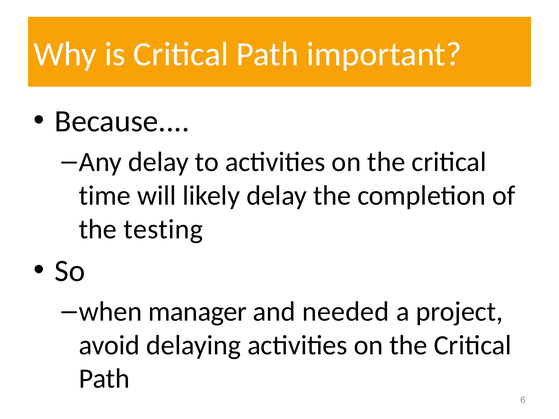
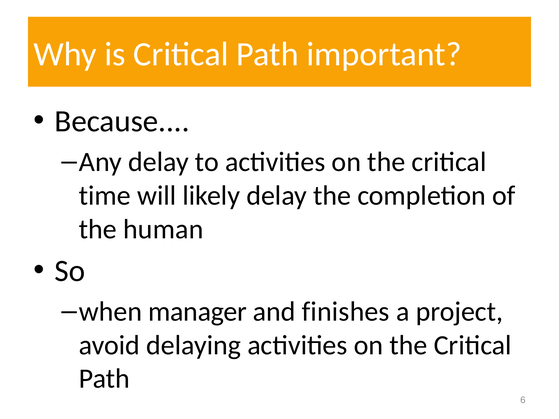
testing: testing -> human (163, 229)
needed: needed -> finishes (346, 312)
